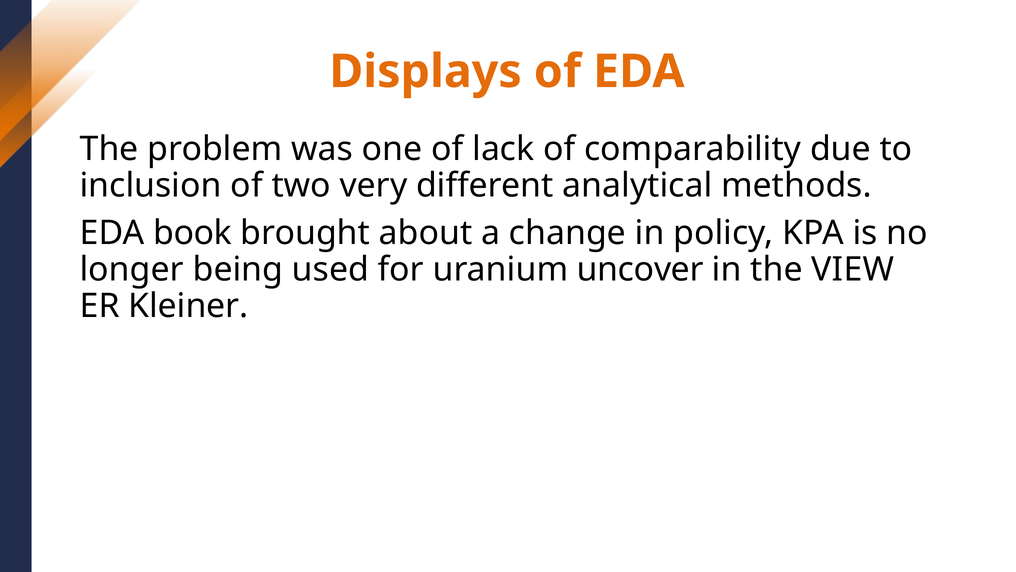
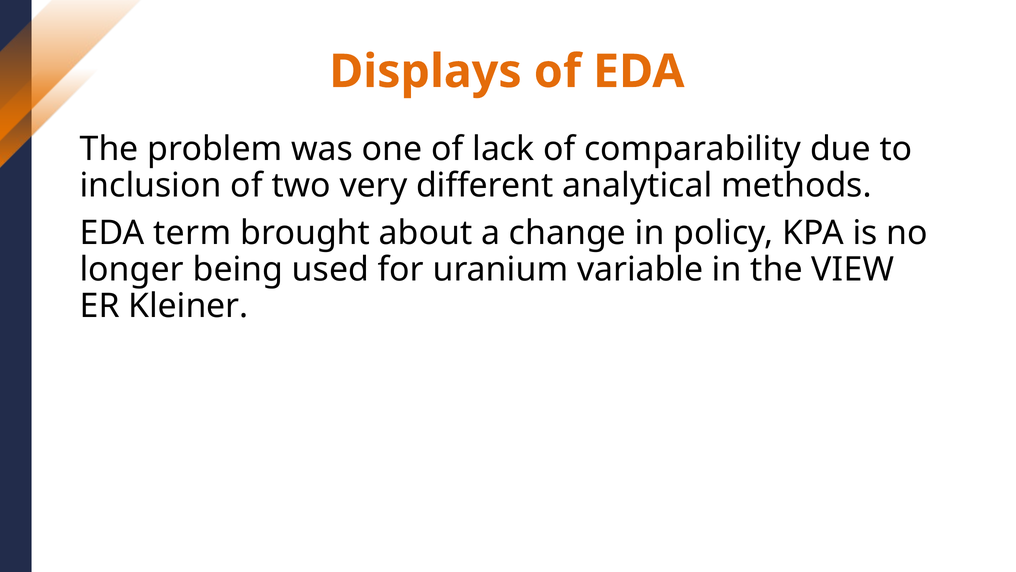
book: book -> term (192, 233)
uncover: uncover -> variable (640, 269)
